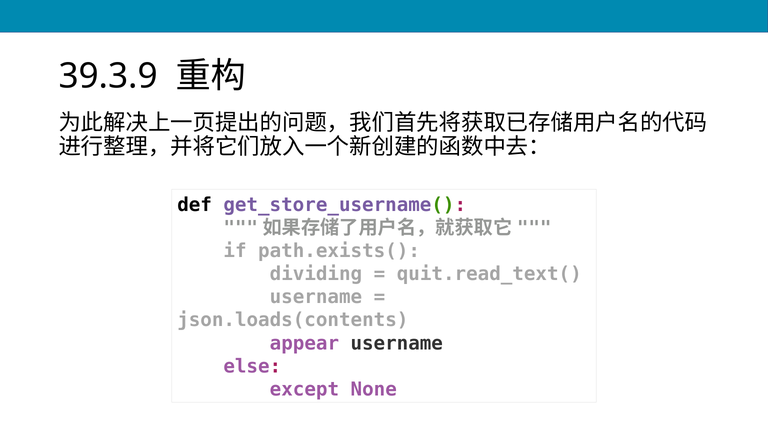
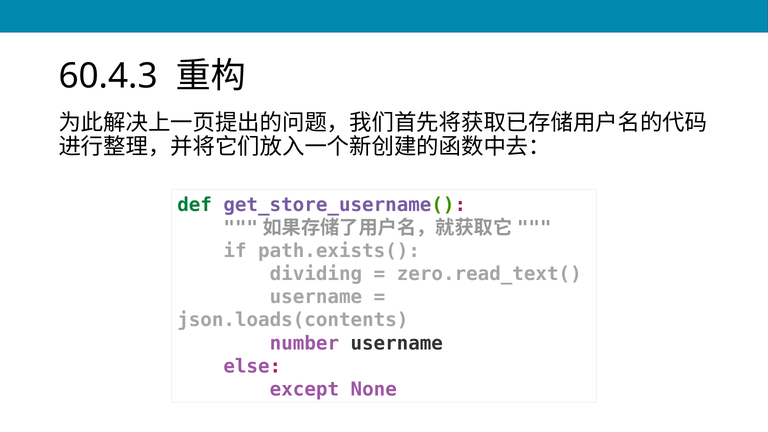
39.3.9: 39.3.9 -> 60.4.3 (108, 76)
def colour: black -> green (195, 205)
quit.read_text(: quit.read_text( -> zero.read_text( (489, 274)
appear: appear -> number (304, 343)
